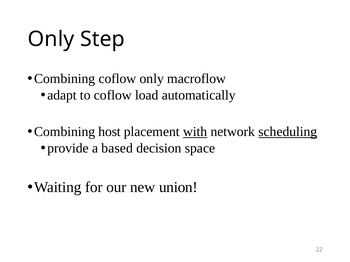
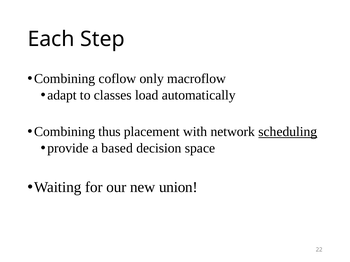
Only: Only -> Each (51, 39)
to coflow: coflow -> classes (113, 95)
host: host -> thus (110, 132)
with underline: present -> none (195, 132)
